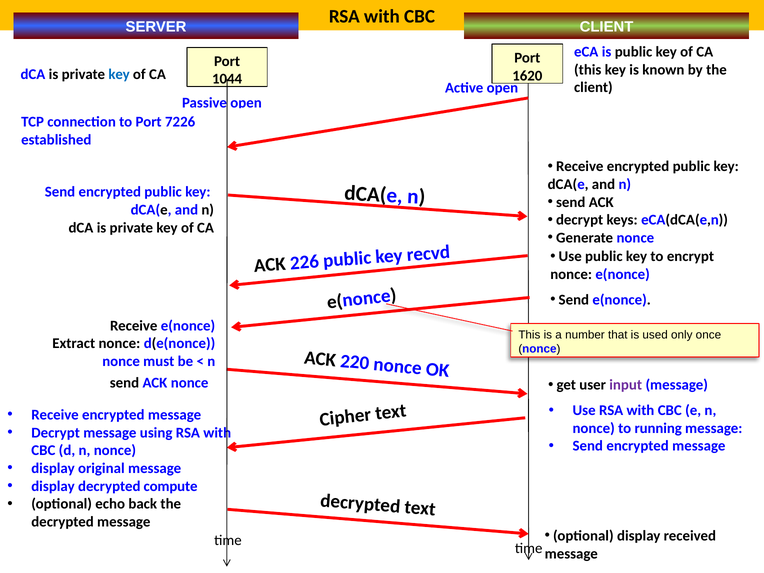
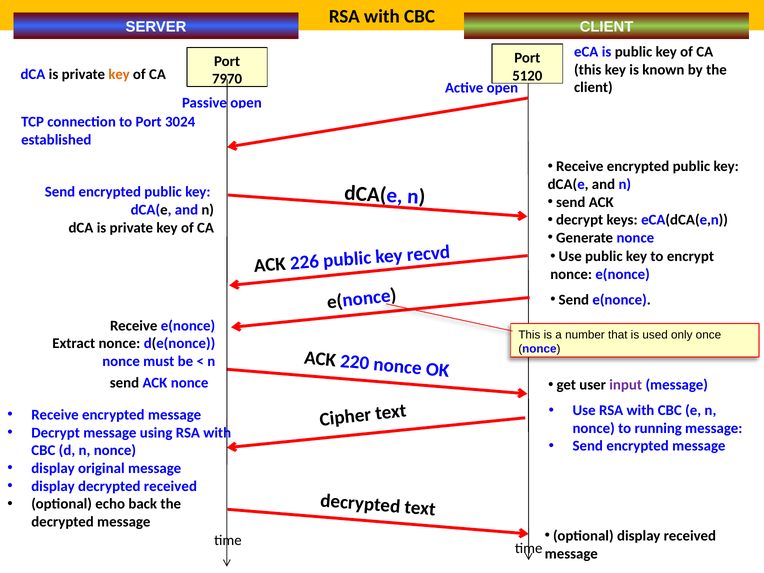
key colour: blue -> orange (119, 74)
1620: 1620 -> 5120 (527, 76)
1044: 1044 -> 7970 (227, 79)
7226: 7226 -> 3024 (180, 122)
decrypted compute: compute -> received (170, 486)
